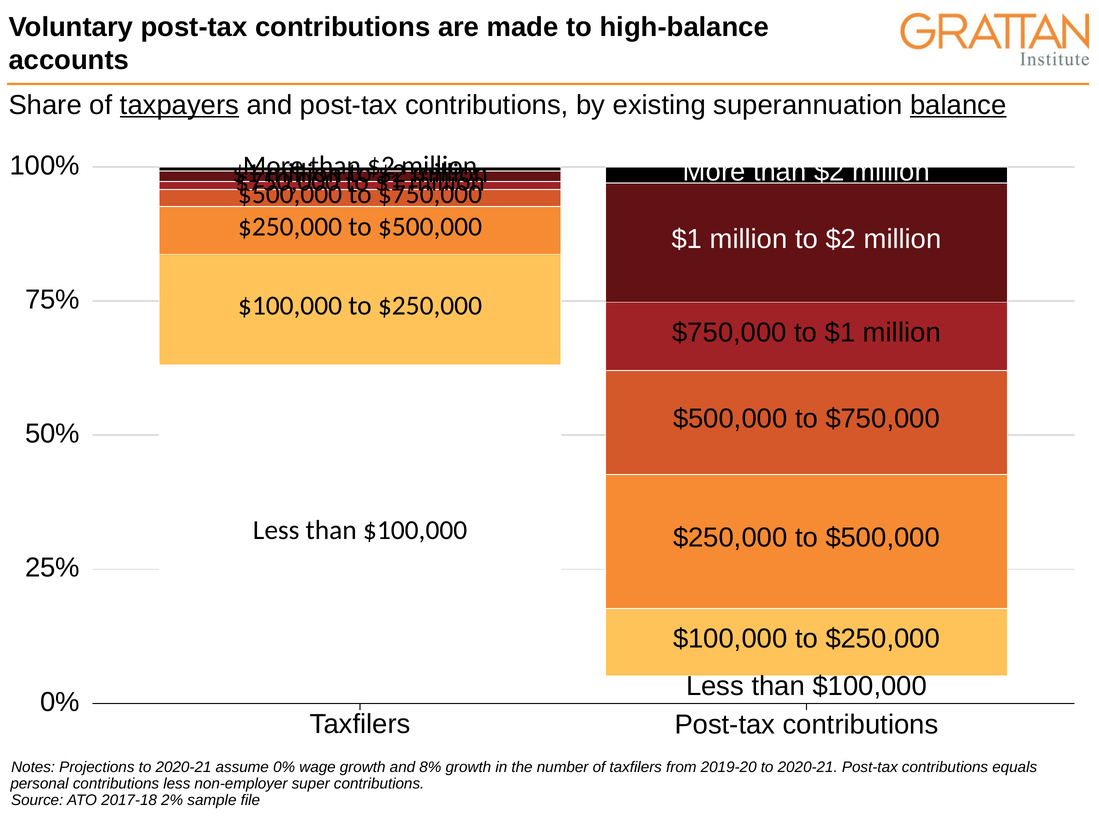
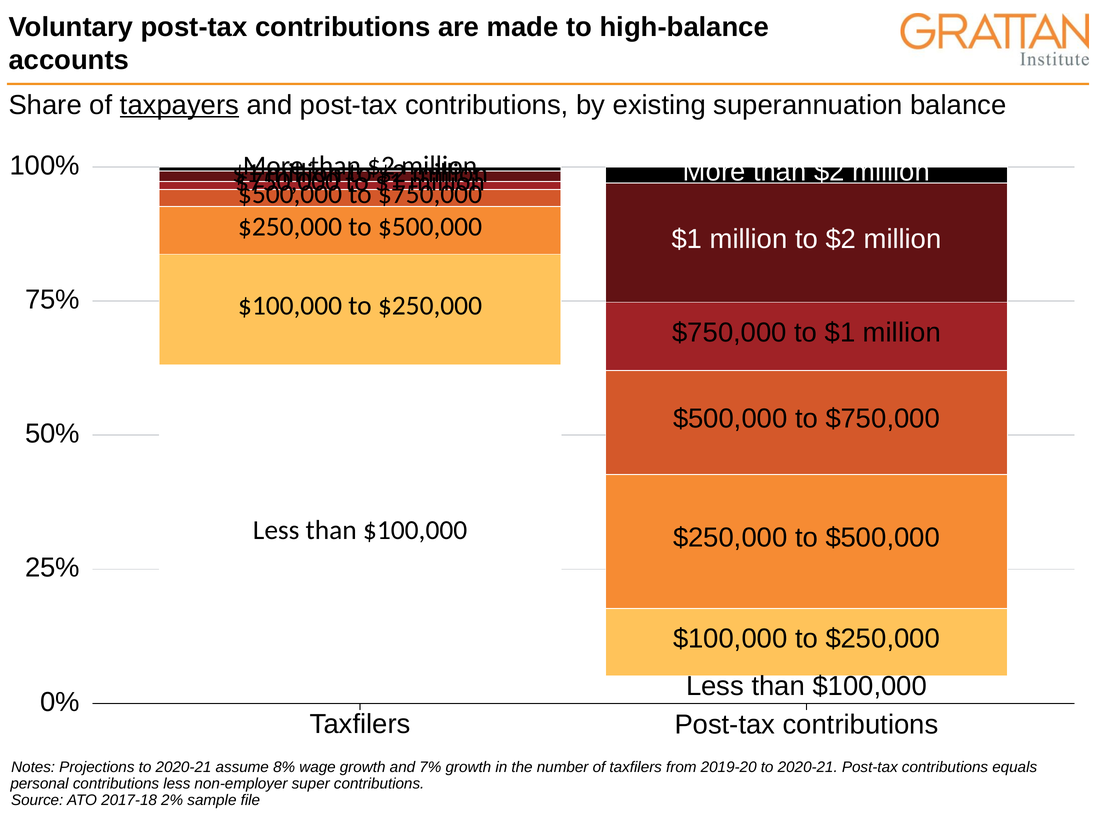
balance underline: present -> none (958, 105)
assume 0%: 0% -> 8% (284, 767)
8%: 8% -> 7% (430, 767)
